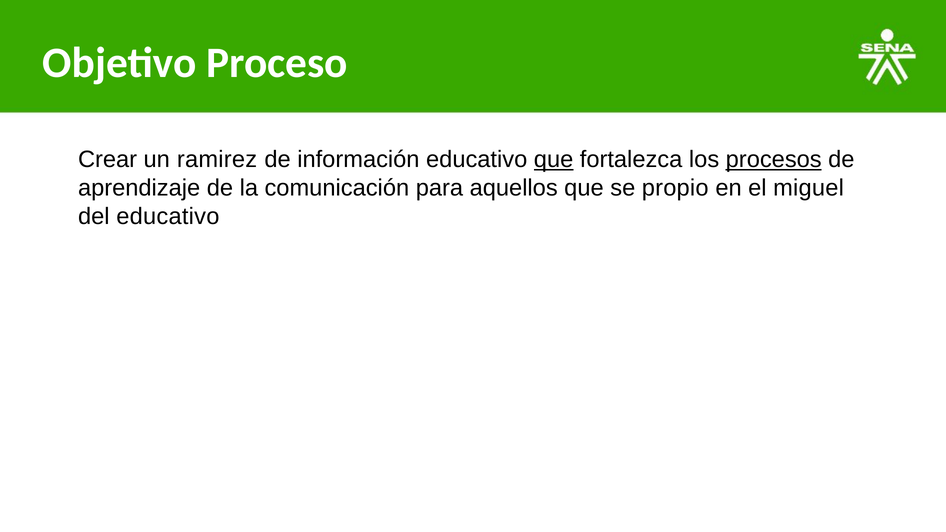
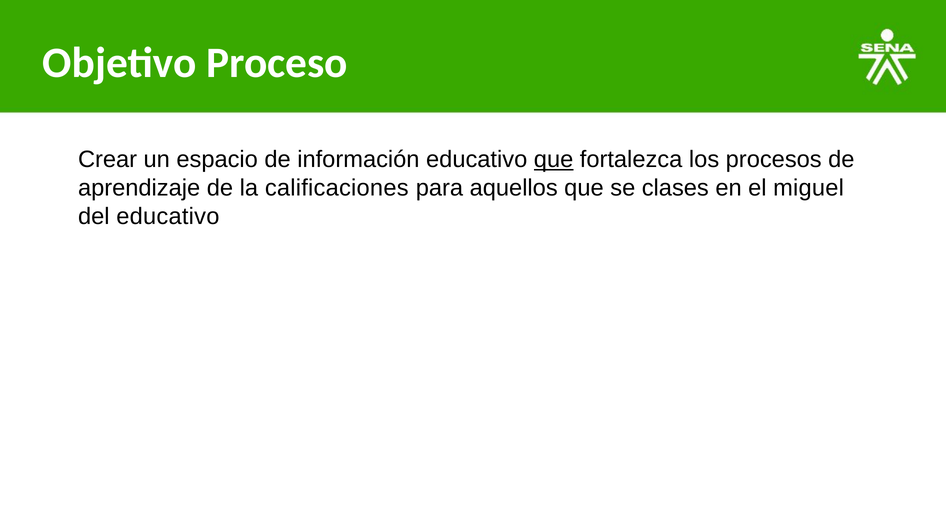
ramirez: ramirez -> espacio (217, 160)
procesos underline: present -> none (774, 160)
comunicación: comunicación -> calificaciones (337, 188)
propio: propio -> clases (675, 188)
